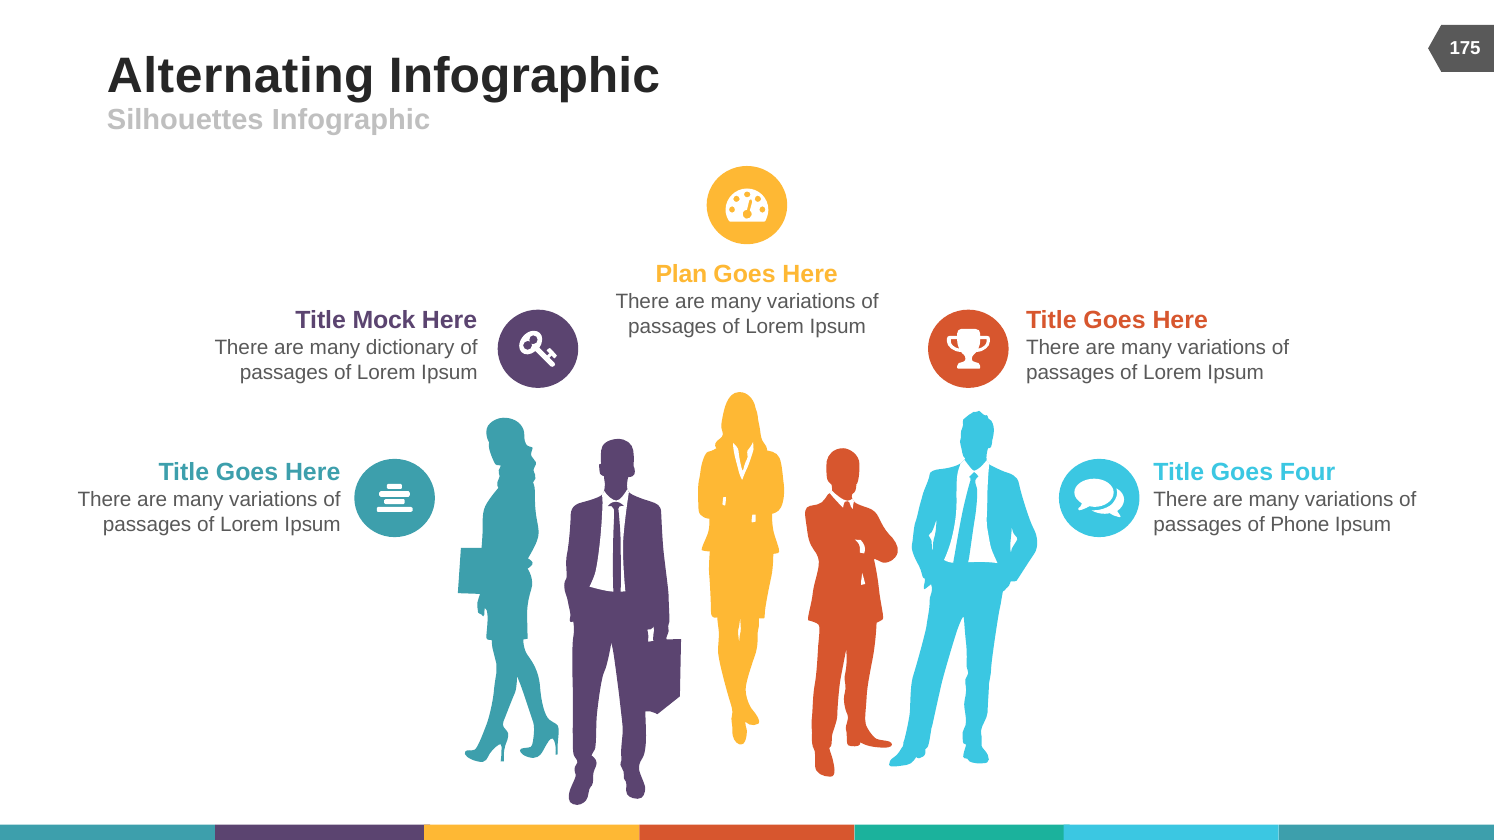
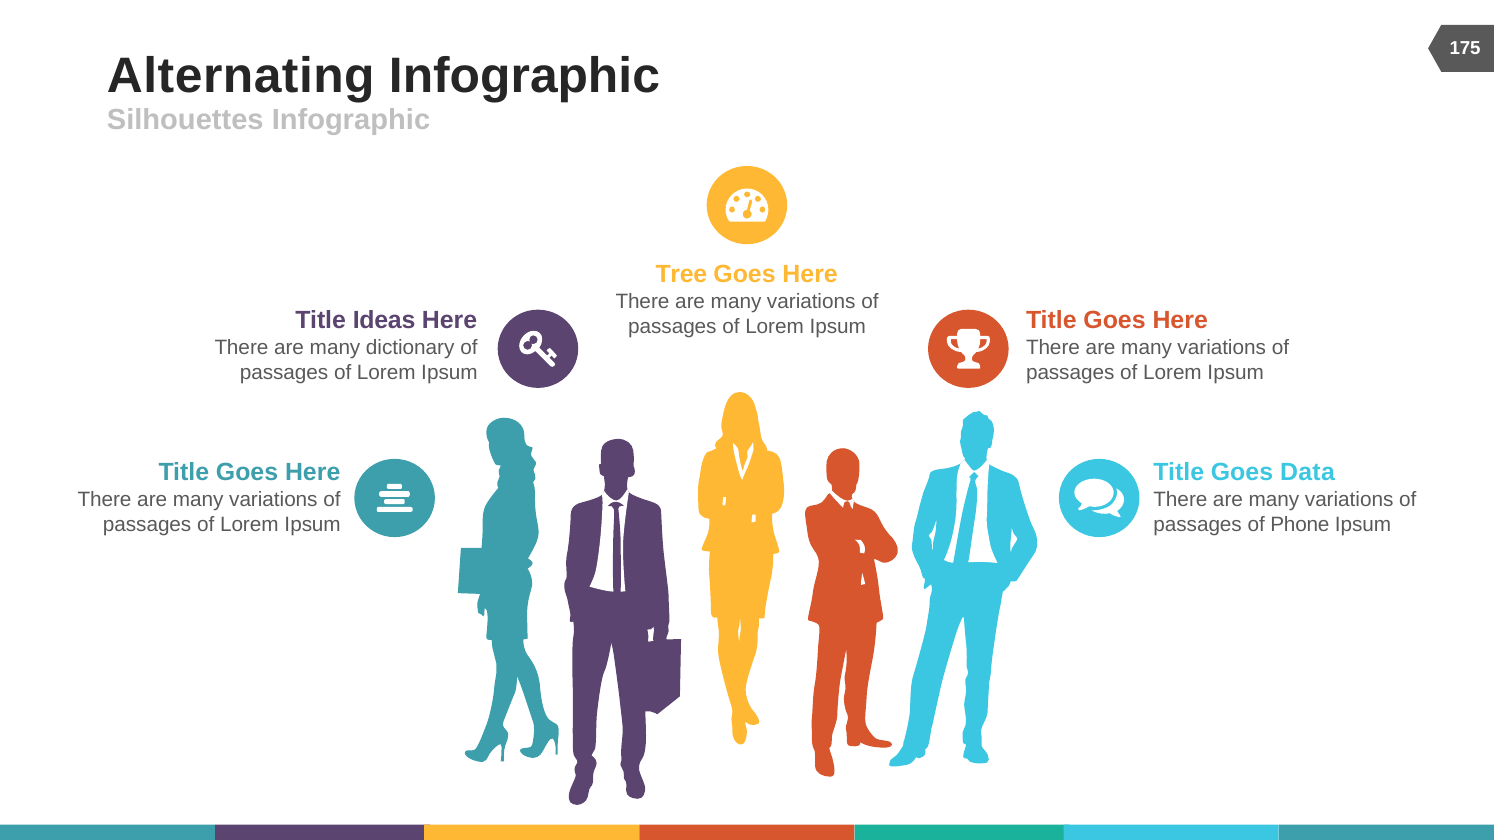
Plan: Plan -> Tree (681, 275)
Mock: Mock -> Ideas (384, 320)
Four: Four -> Data (1308, 472)
